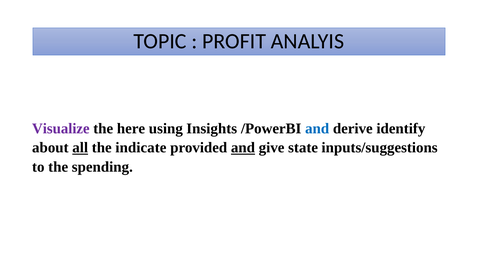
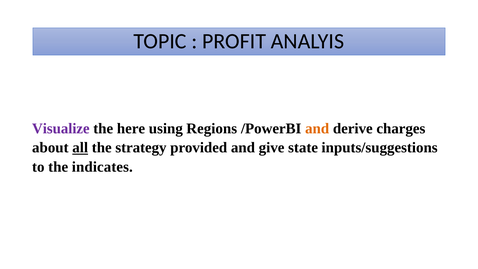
Insights: Insights -> Regions (212, 128)
and colour: blue -> orange (317, 128)
identify: identify -> charges (401, 128)
indicate: indicate -> strategy (141, 148)
and underline: present -> none (243, 148)
spending: spending -> indicates (102, 167)
